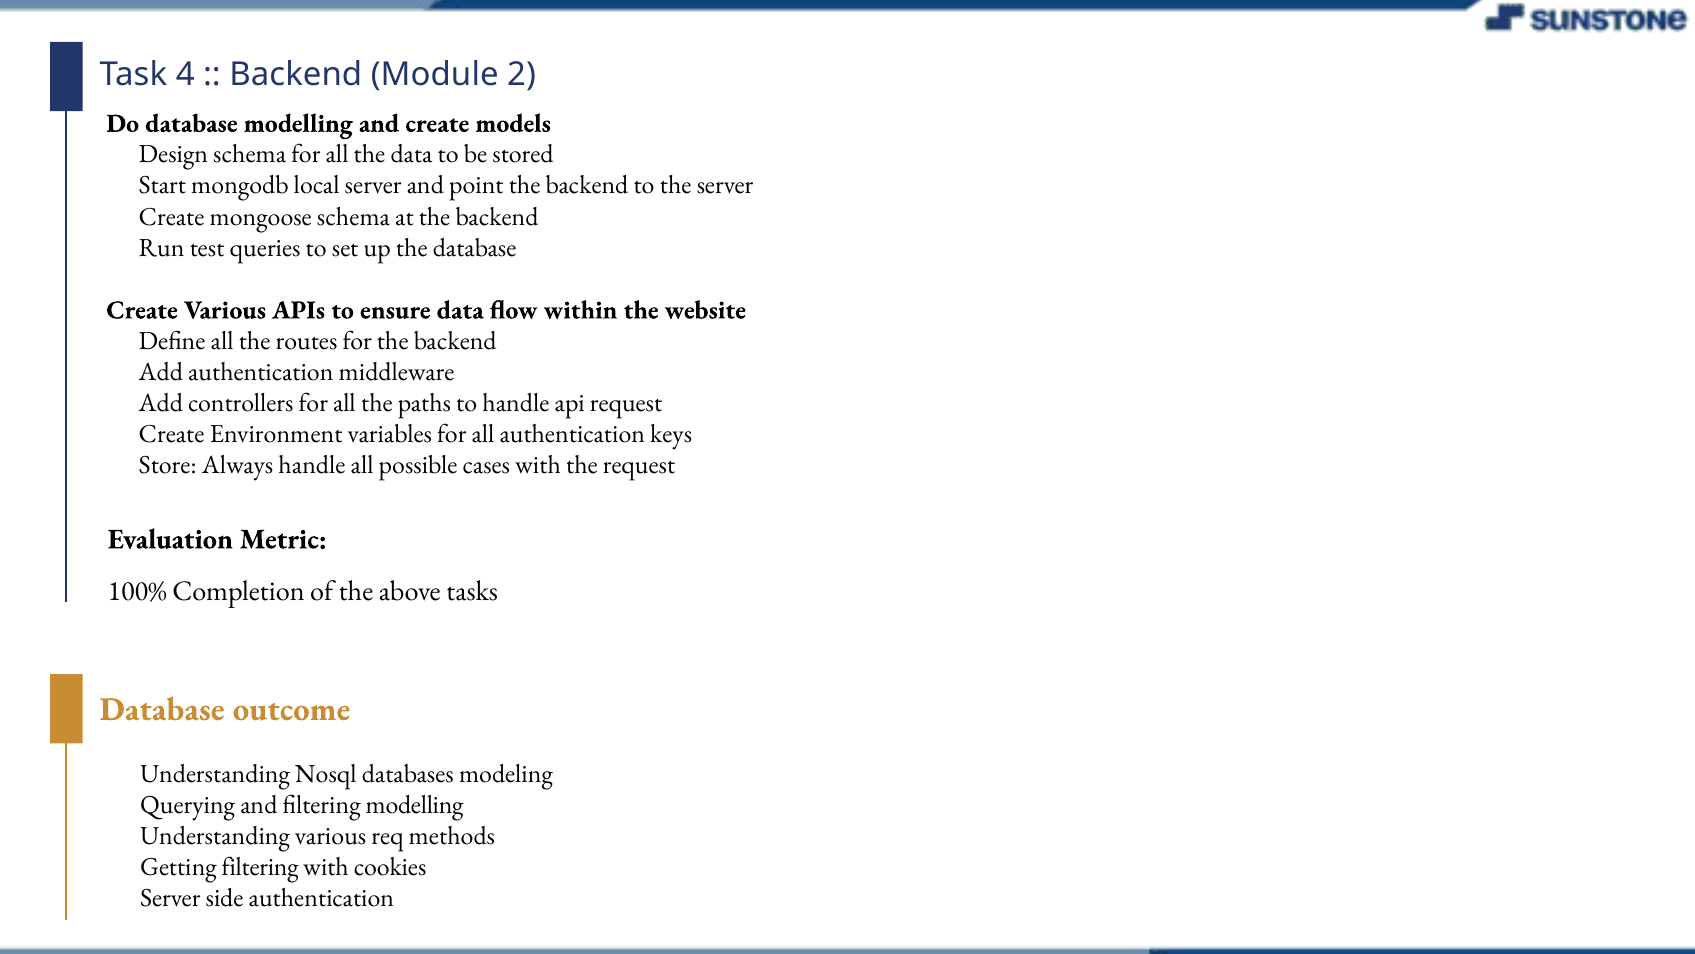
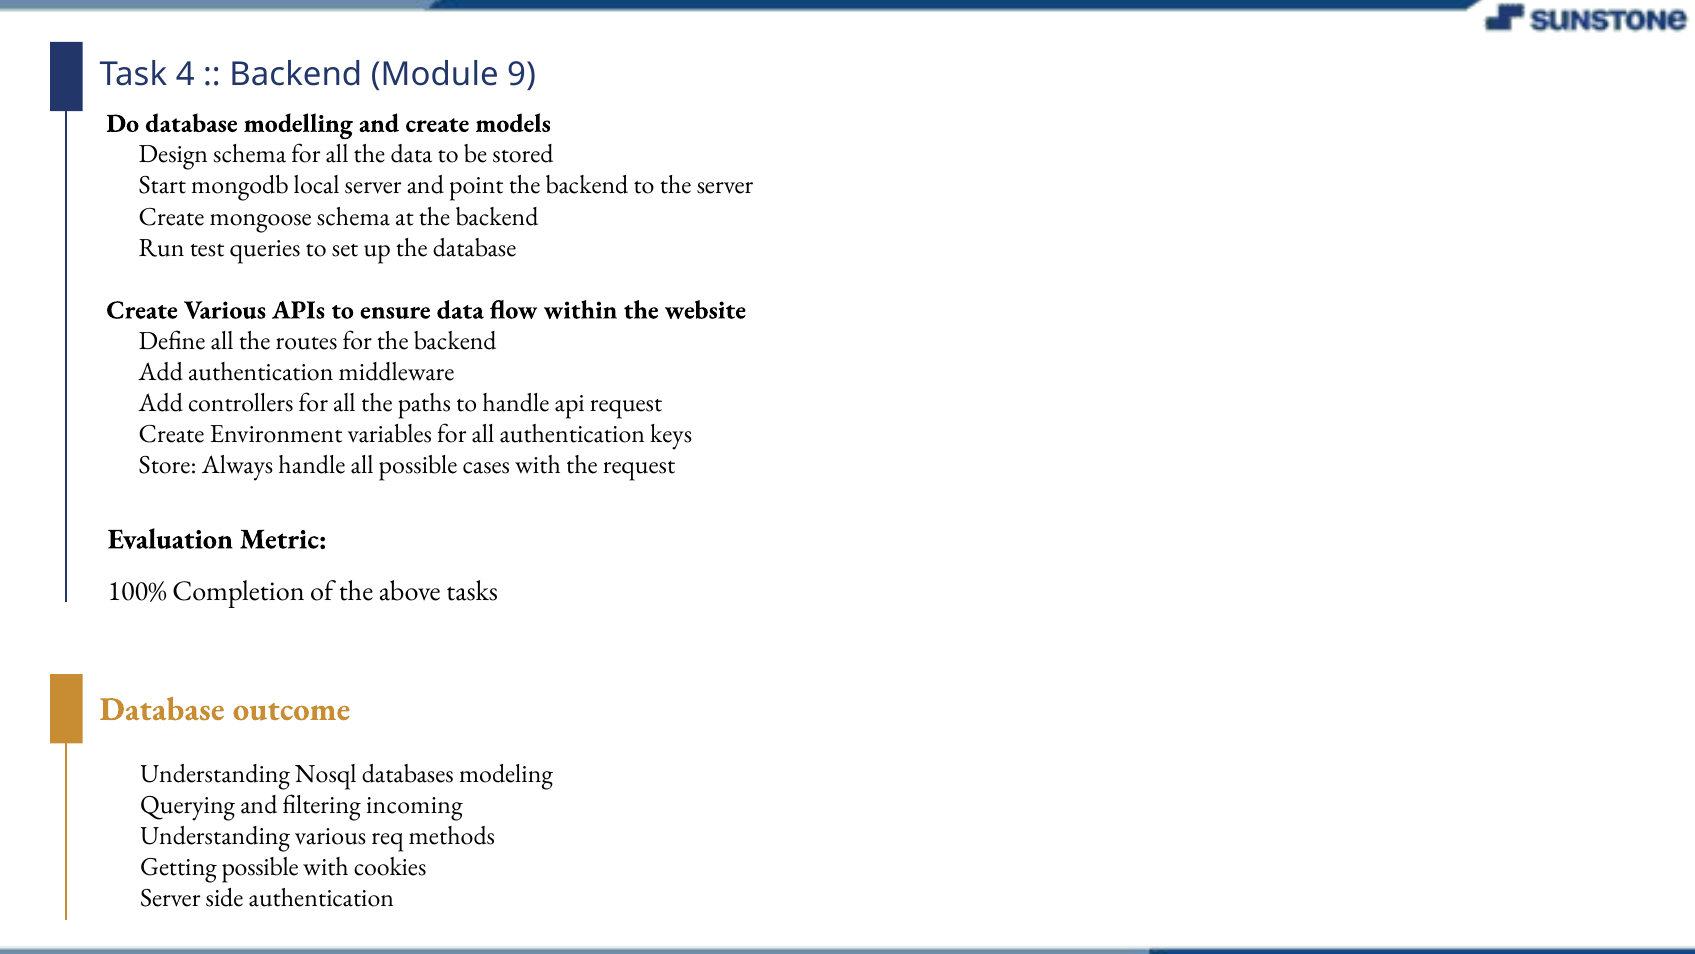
2: 2 -> 9 (522, 75)
filtering modelling: modelling -> incoming (414, 804)
Getting filtering: filtering -> possible (260, 867)
